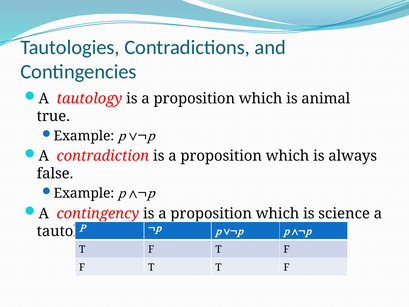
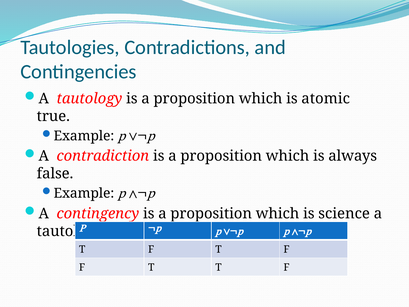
animal: animal -> atomic (326, 98)
